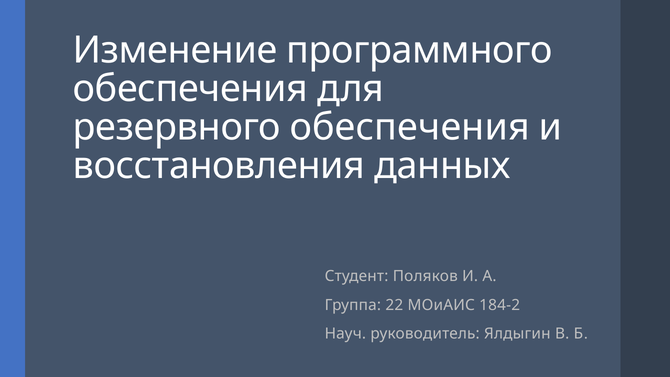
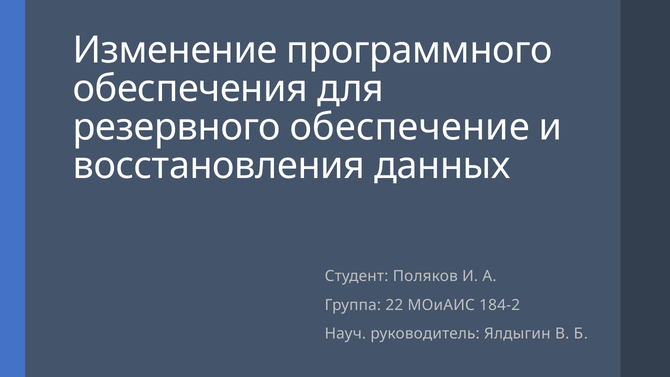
резервного обеспечения: обеспечения -> обеспечение (410, 127)
